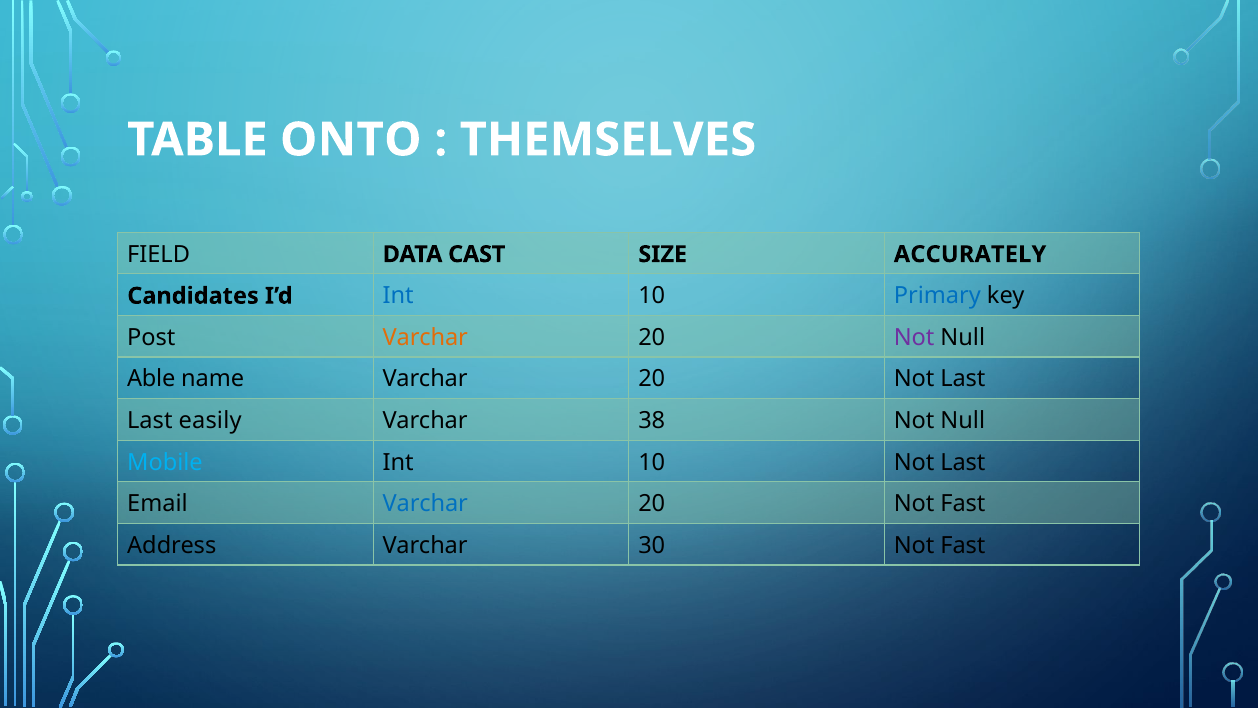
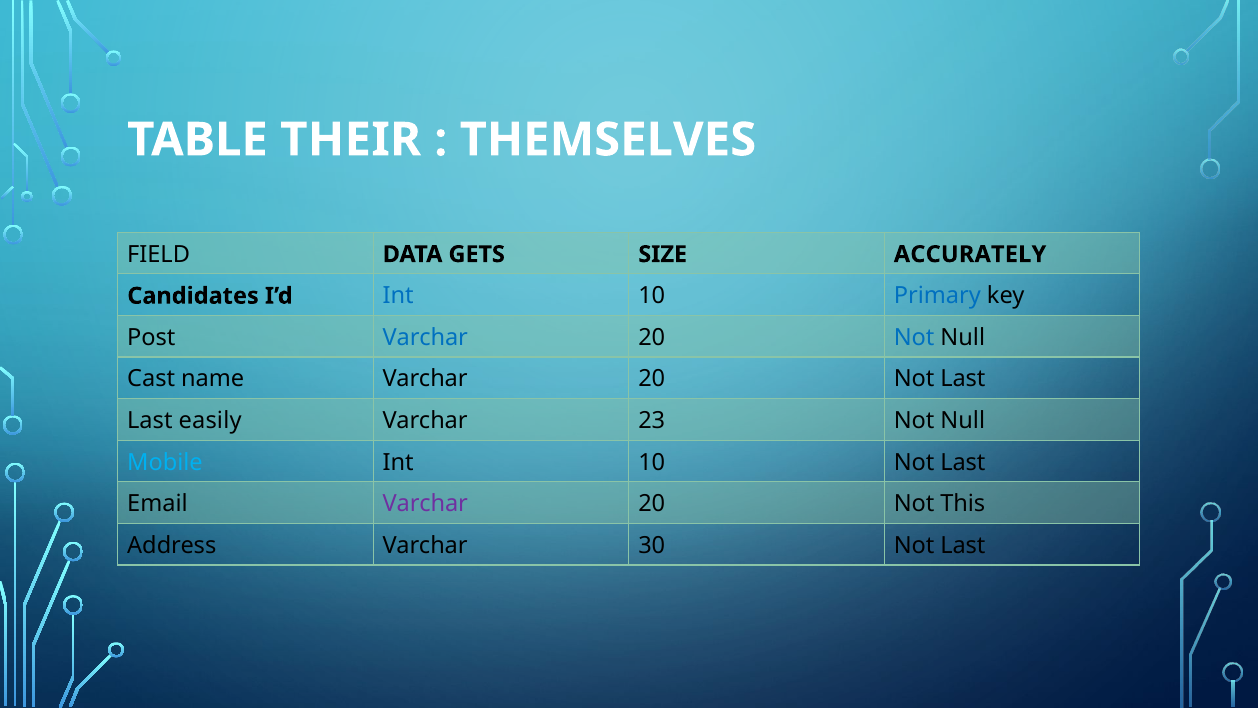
ONTO: ONTO -> THEIR (351, 140)
CAST: CAST -> GETS (477, 254)
Varchar colour: orange -> blue (425, 337)
Not colour: purple -> blue (914, 337)
Able: Able -> Cast (151, 379)
38: 38 -> 23 (652, 420)
Varchar colour: blue -> purple (425, 504)
20 Not Fast: Fast -> This (963, 504)
30 Not Fast: Fast -> Last (963, 545)
